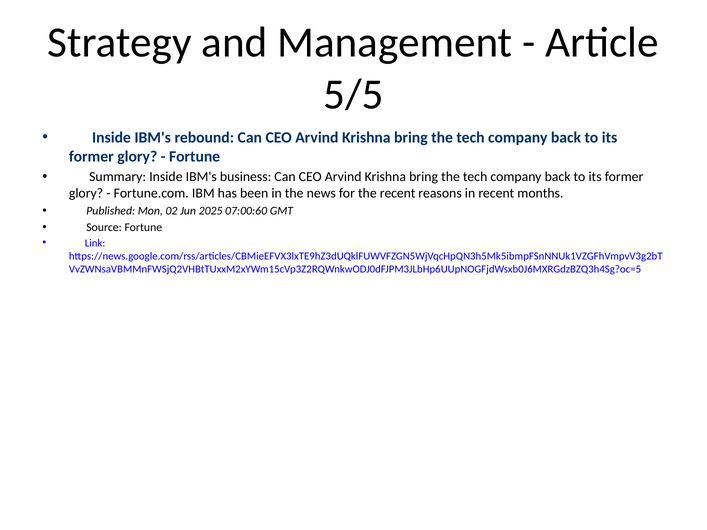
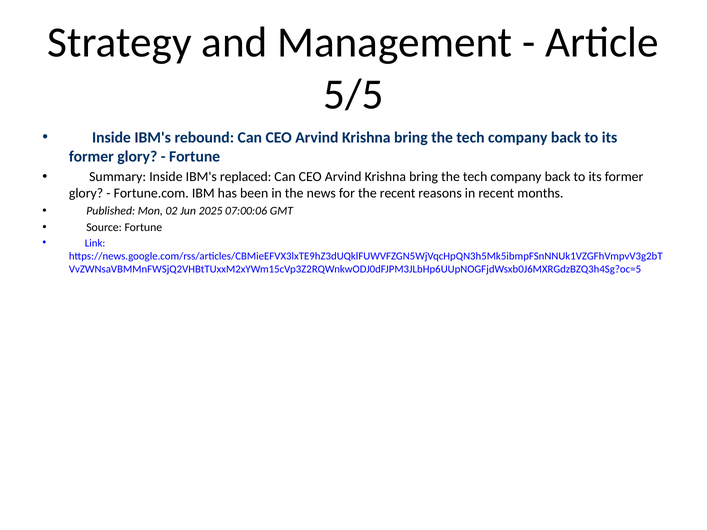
business: business -> replaced (246, 177)
07:00:60: 07:00:60 -> 07:00:06 (246, 211)
